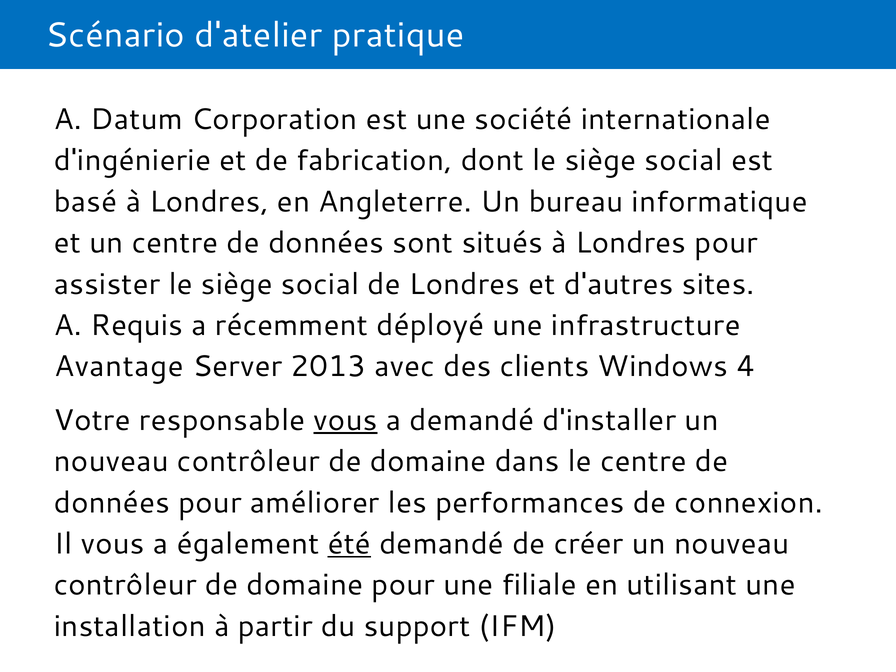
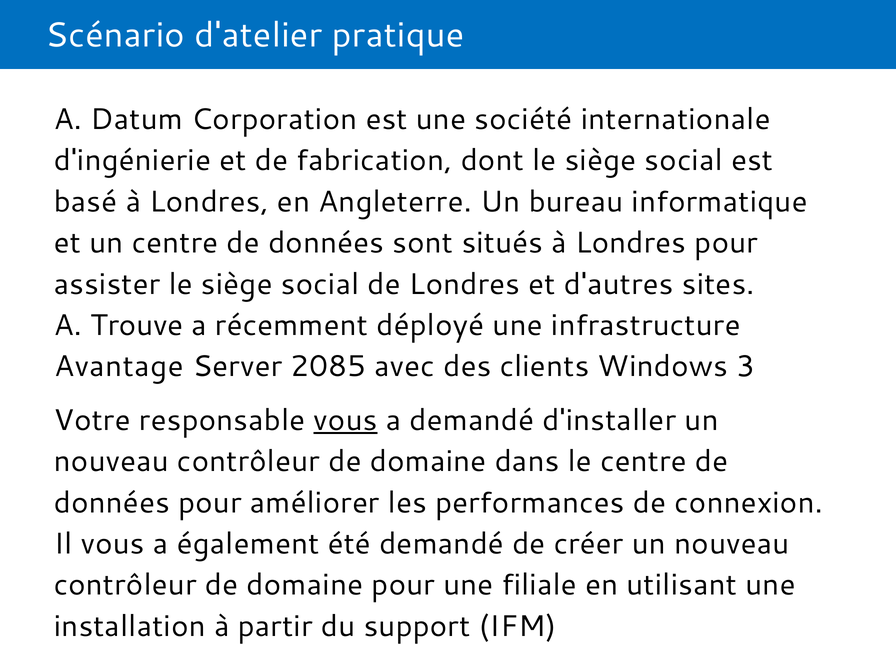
Requis: Requis -> Trouve (137, 325)
2013: 2013 -> 2085 (328, 367)
4: 4 -> 3 (746, 367)
été underline: present -> none (349, 544)
